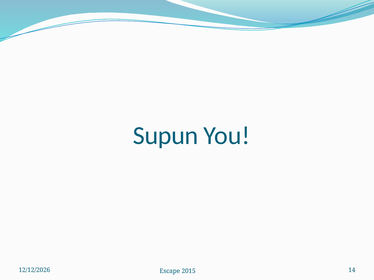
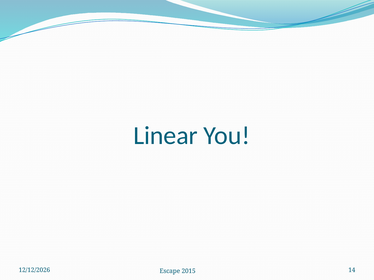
Supun: Supun -> Linear (165, 136)
